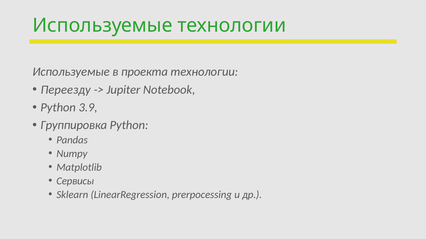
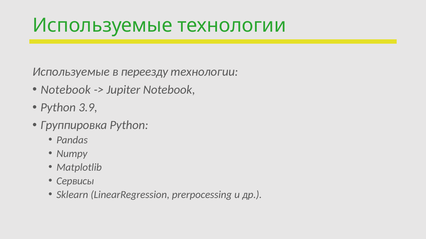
проекта: проекта -> переезду (145, 72)
Переезду: Переезду -> Notebook (66, 90)
